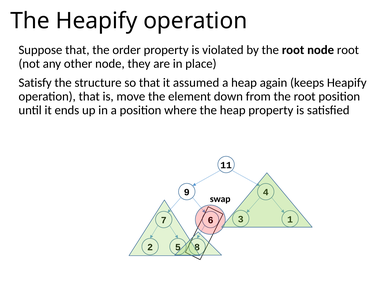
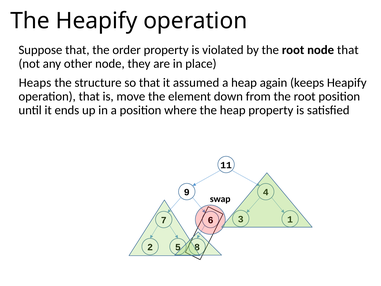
node root: root -> that (348, 50)
Satisfy: Satisfy -> Heaps (35, 83)
